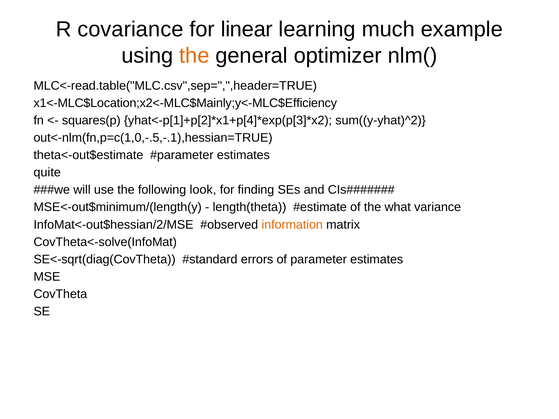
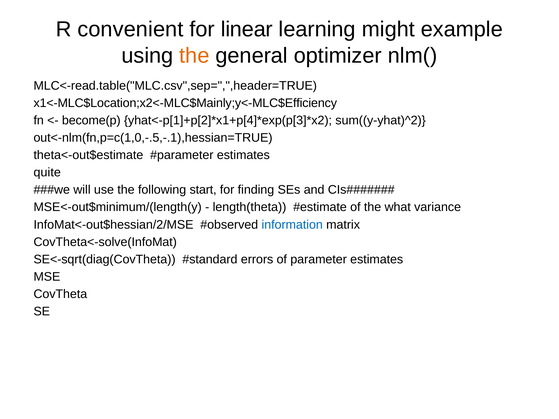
covariance: covariance -> convenient (130, 29)
much: much -> might (388, 29)
squares(p: squares(p -> become(p (91, 120)
look: look -> start (203, 190)
information colour: orange -> blue (292, 225)
